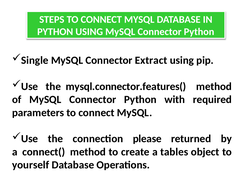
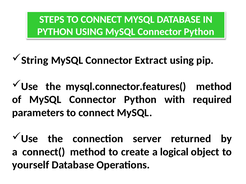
Single: Single -> String (35, 60)
please: please -> server (147, 139)
tables: tables -> logical (174, 152)
